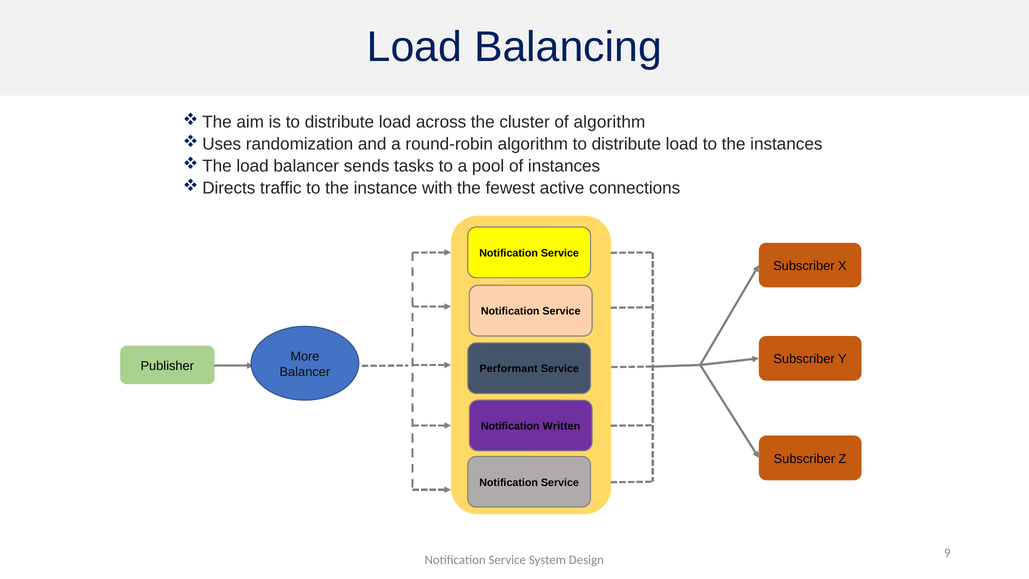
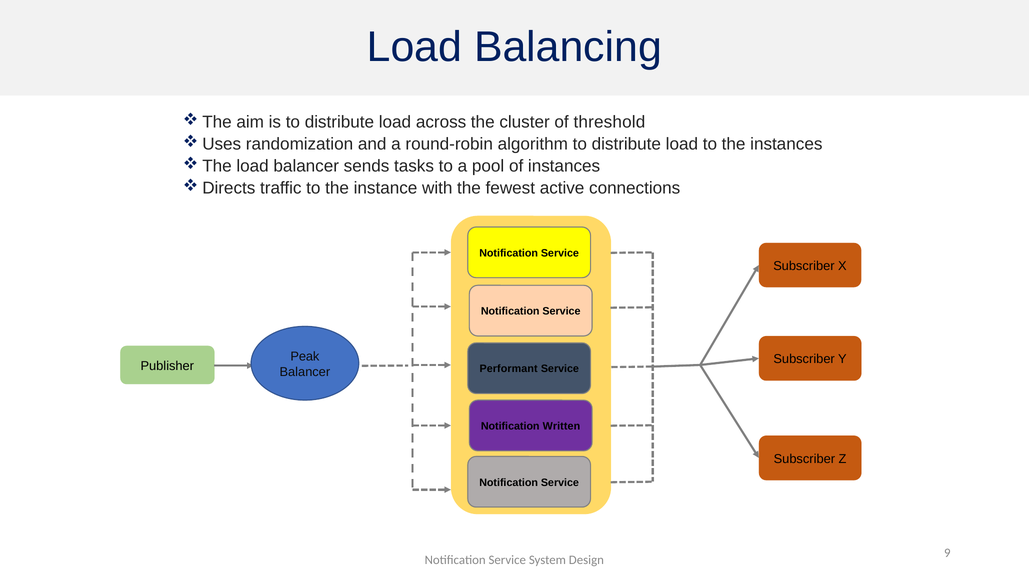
of algorithm: algorithm -> threshold (609, 122)
More: More -> Peak (305, 356)
